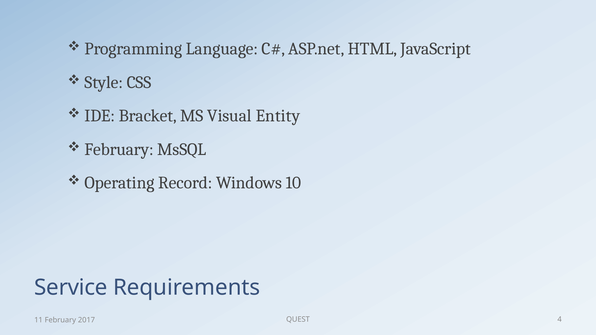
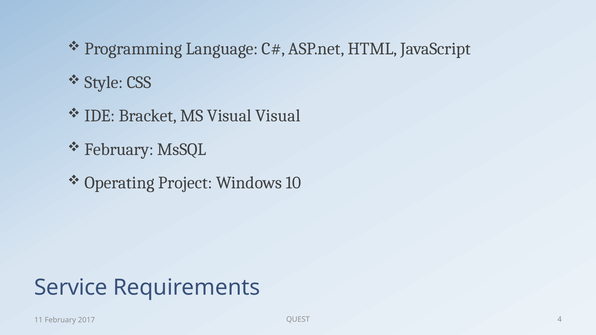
Visual Entity: Entity -> Visual (278, 116)
Record: Record -> Project (185, 183)
